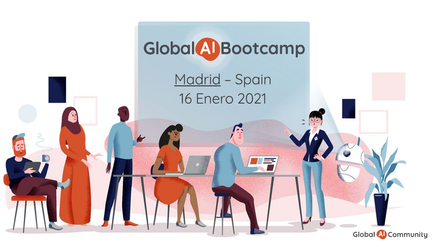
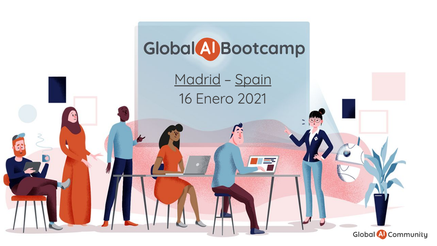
Spain underline: none -> present (253, 79)
